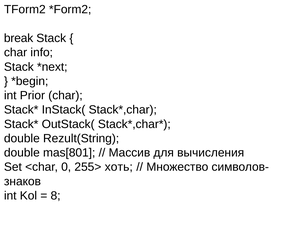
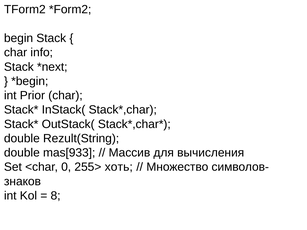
break: break -> begin (19, 38)
mas[801: mas[801 -> mas[933 (69, 153)
